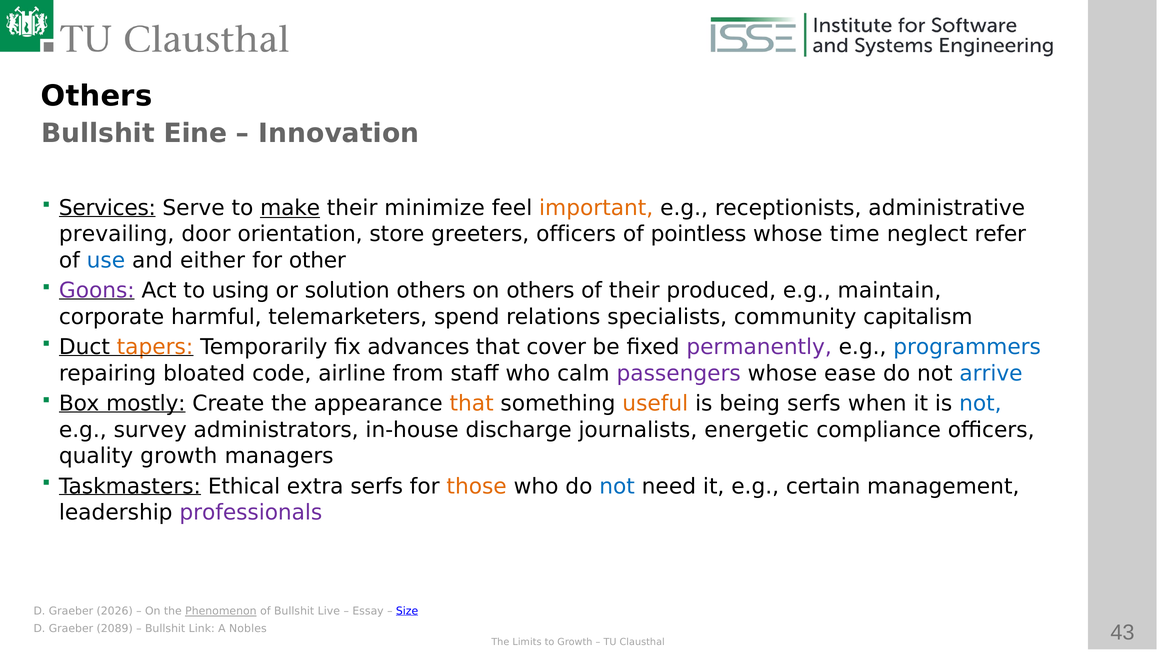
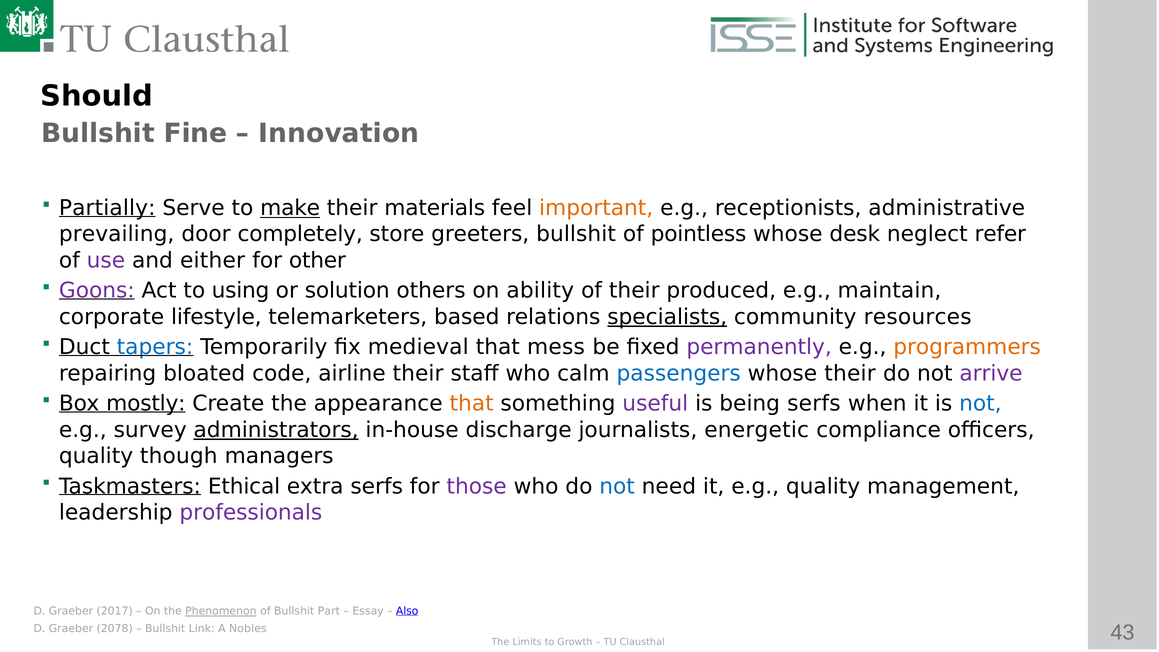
Others: Others -> Should (97, 96)
Eine: Eine -> Fine (195, 134)
Services: Services -> Partially (107, 208)
minimize: minimize -> materials (435, 208)
orientation: orientation -> completely (300, 234)
greeters officers: officers -> bullshit (576, 234)
time: time -> desk (855, 234)
use colour: blue -> purple (106, 260)
on others: others -> ability (540, 291)
harmful: harmful -> lifestyle (216, 317)
spend: spend -> based (467, 317)
specialists underline: none -> present (667, 317)
capitalism: capitalism -> resources (918, 317)
tapers colour: orange -> blue (155, 347)
advances: advances -> medieval (418, 347)
cover: cover -> mess (556, 347)
programmers colour: blue -> orange (967, 347)
airline from: from -> their (418, 373)
passengers colour: purple -> blue (679, 373)
whose ease: ease -> their (850, 373)
arrive colour: blue -> purple (991, 373)
useful colour: orange -> purple (655, 404)
administrators underline: none -> present (276, 430)
quality growth: growth -> though (179, 456)
those colour: orange -> purple (477, 486)
e.g certain: certain -> quality (823, 486)
2026: 2026 -> 2017 (115, 611)
Live: Live -> Part (329, 611)
Size: Size -> Also (407, 611)
2089: 2089 -> 2078 (115, 629)
